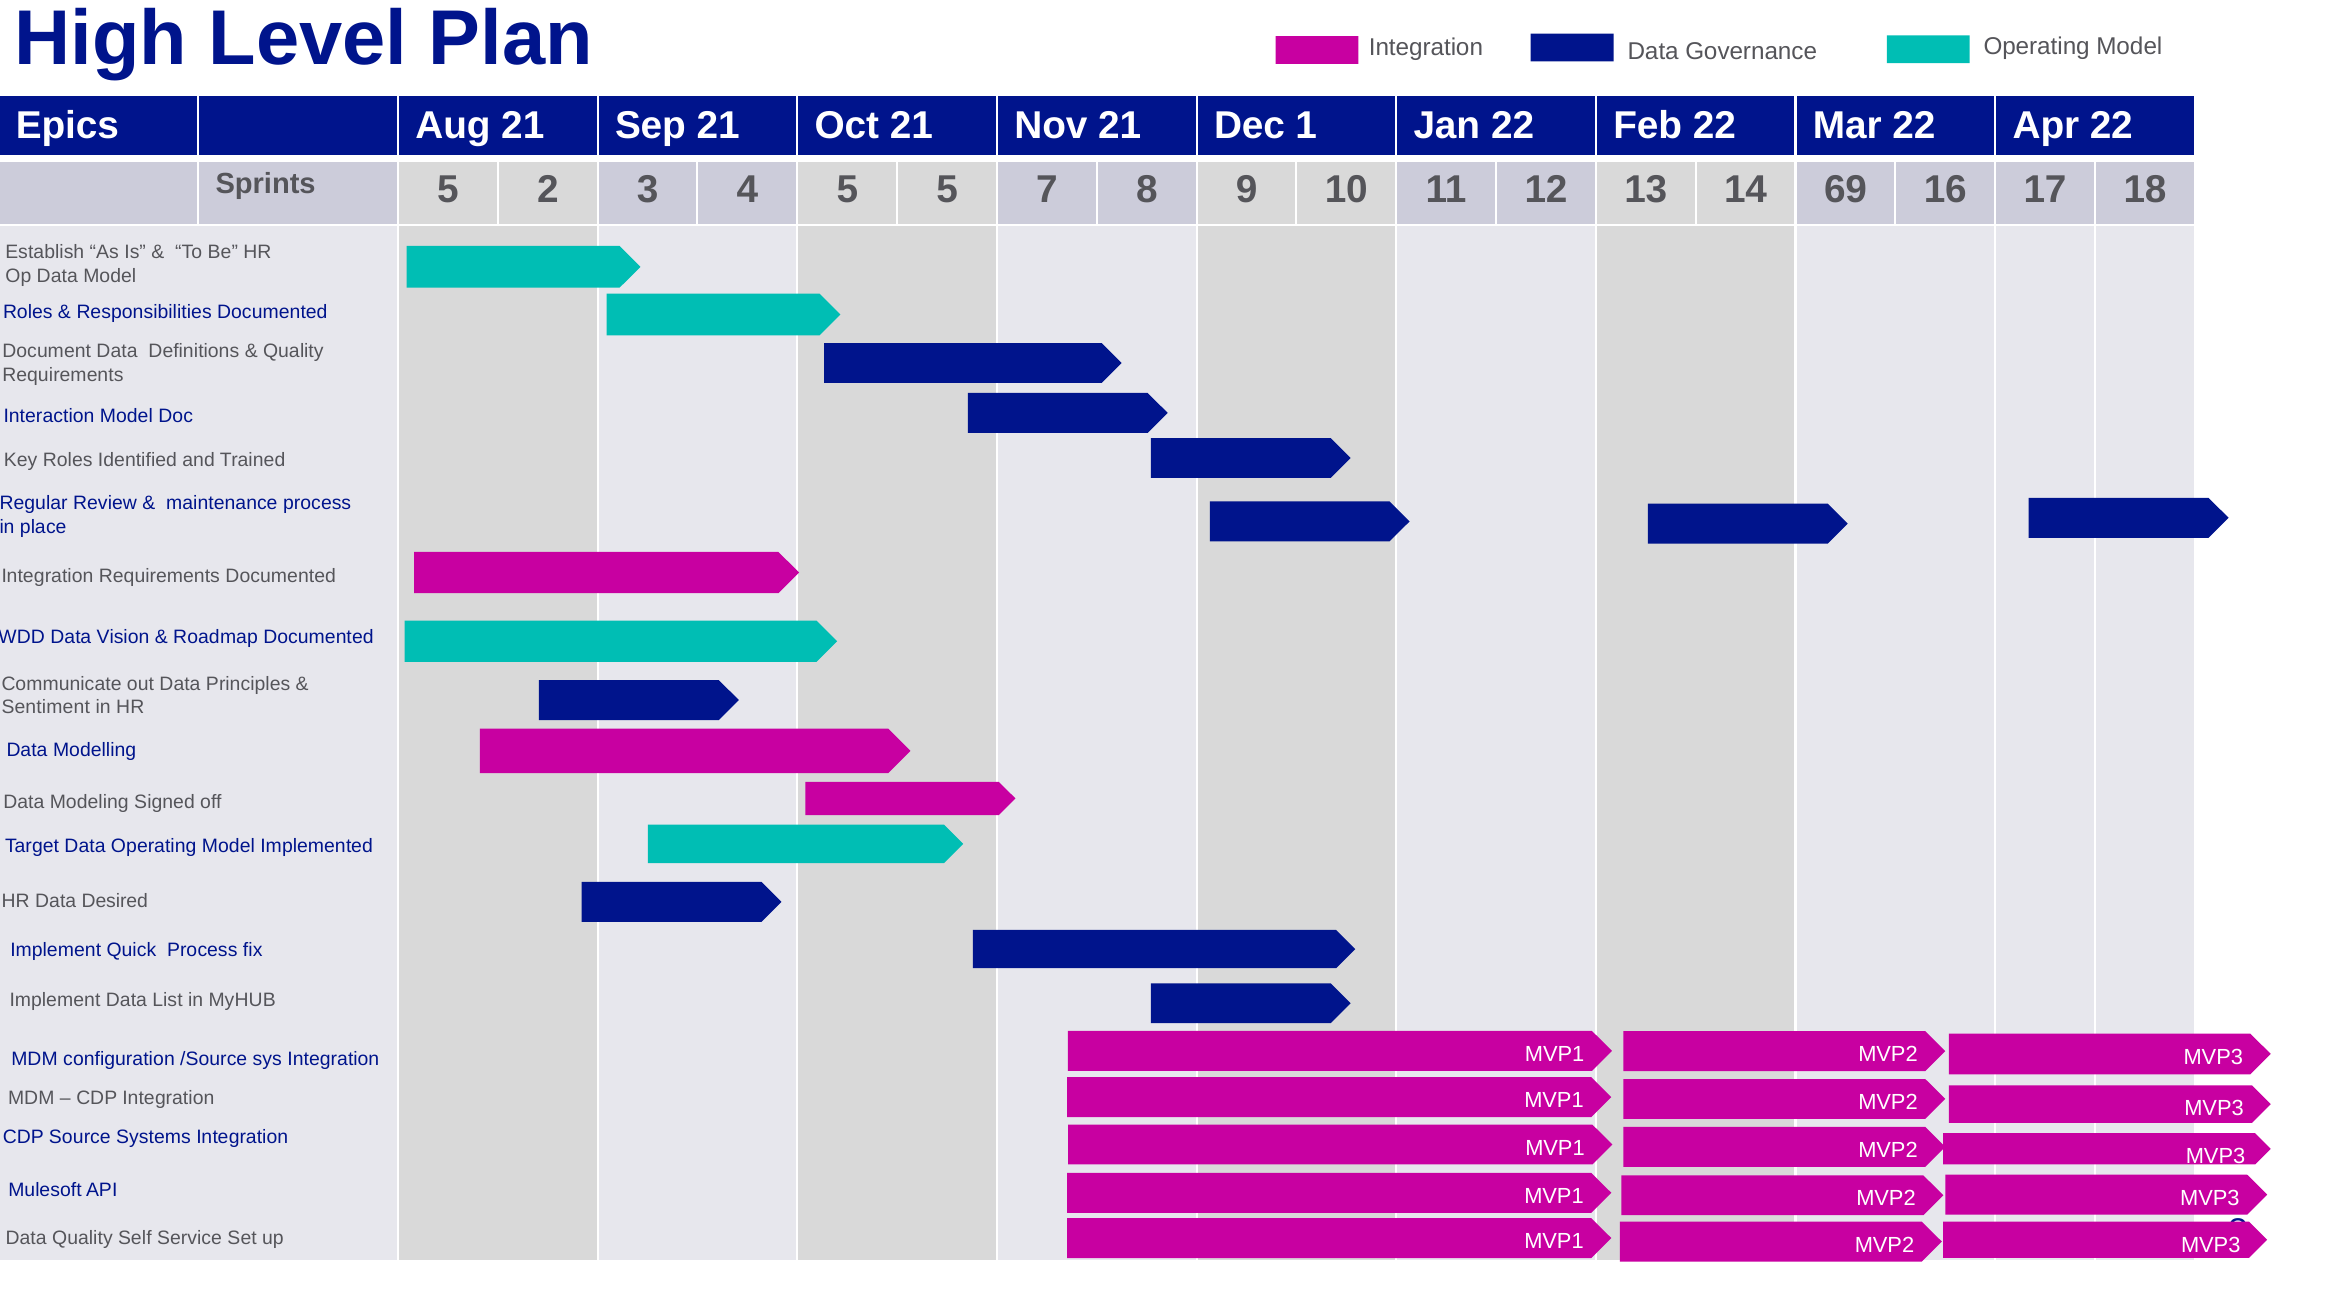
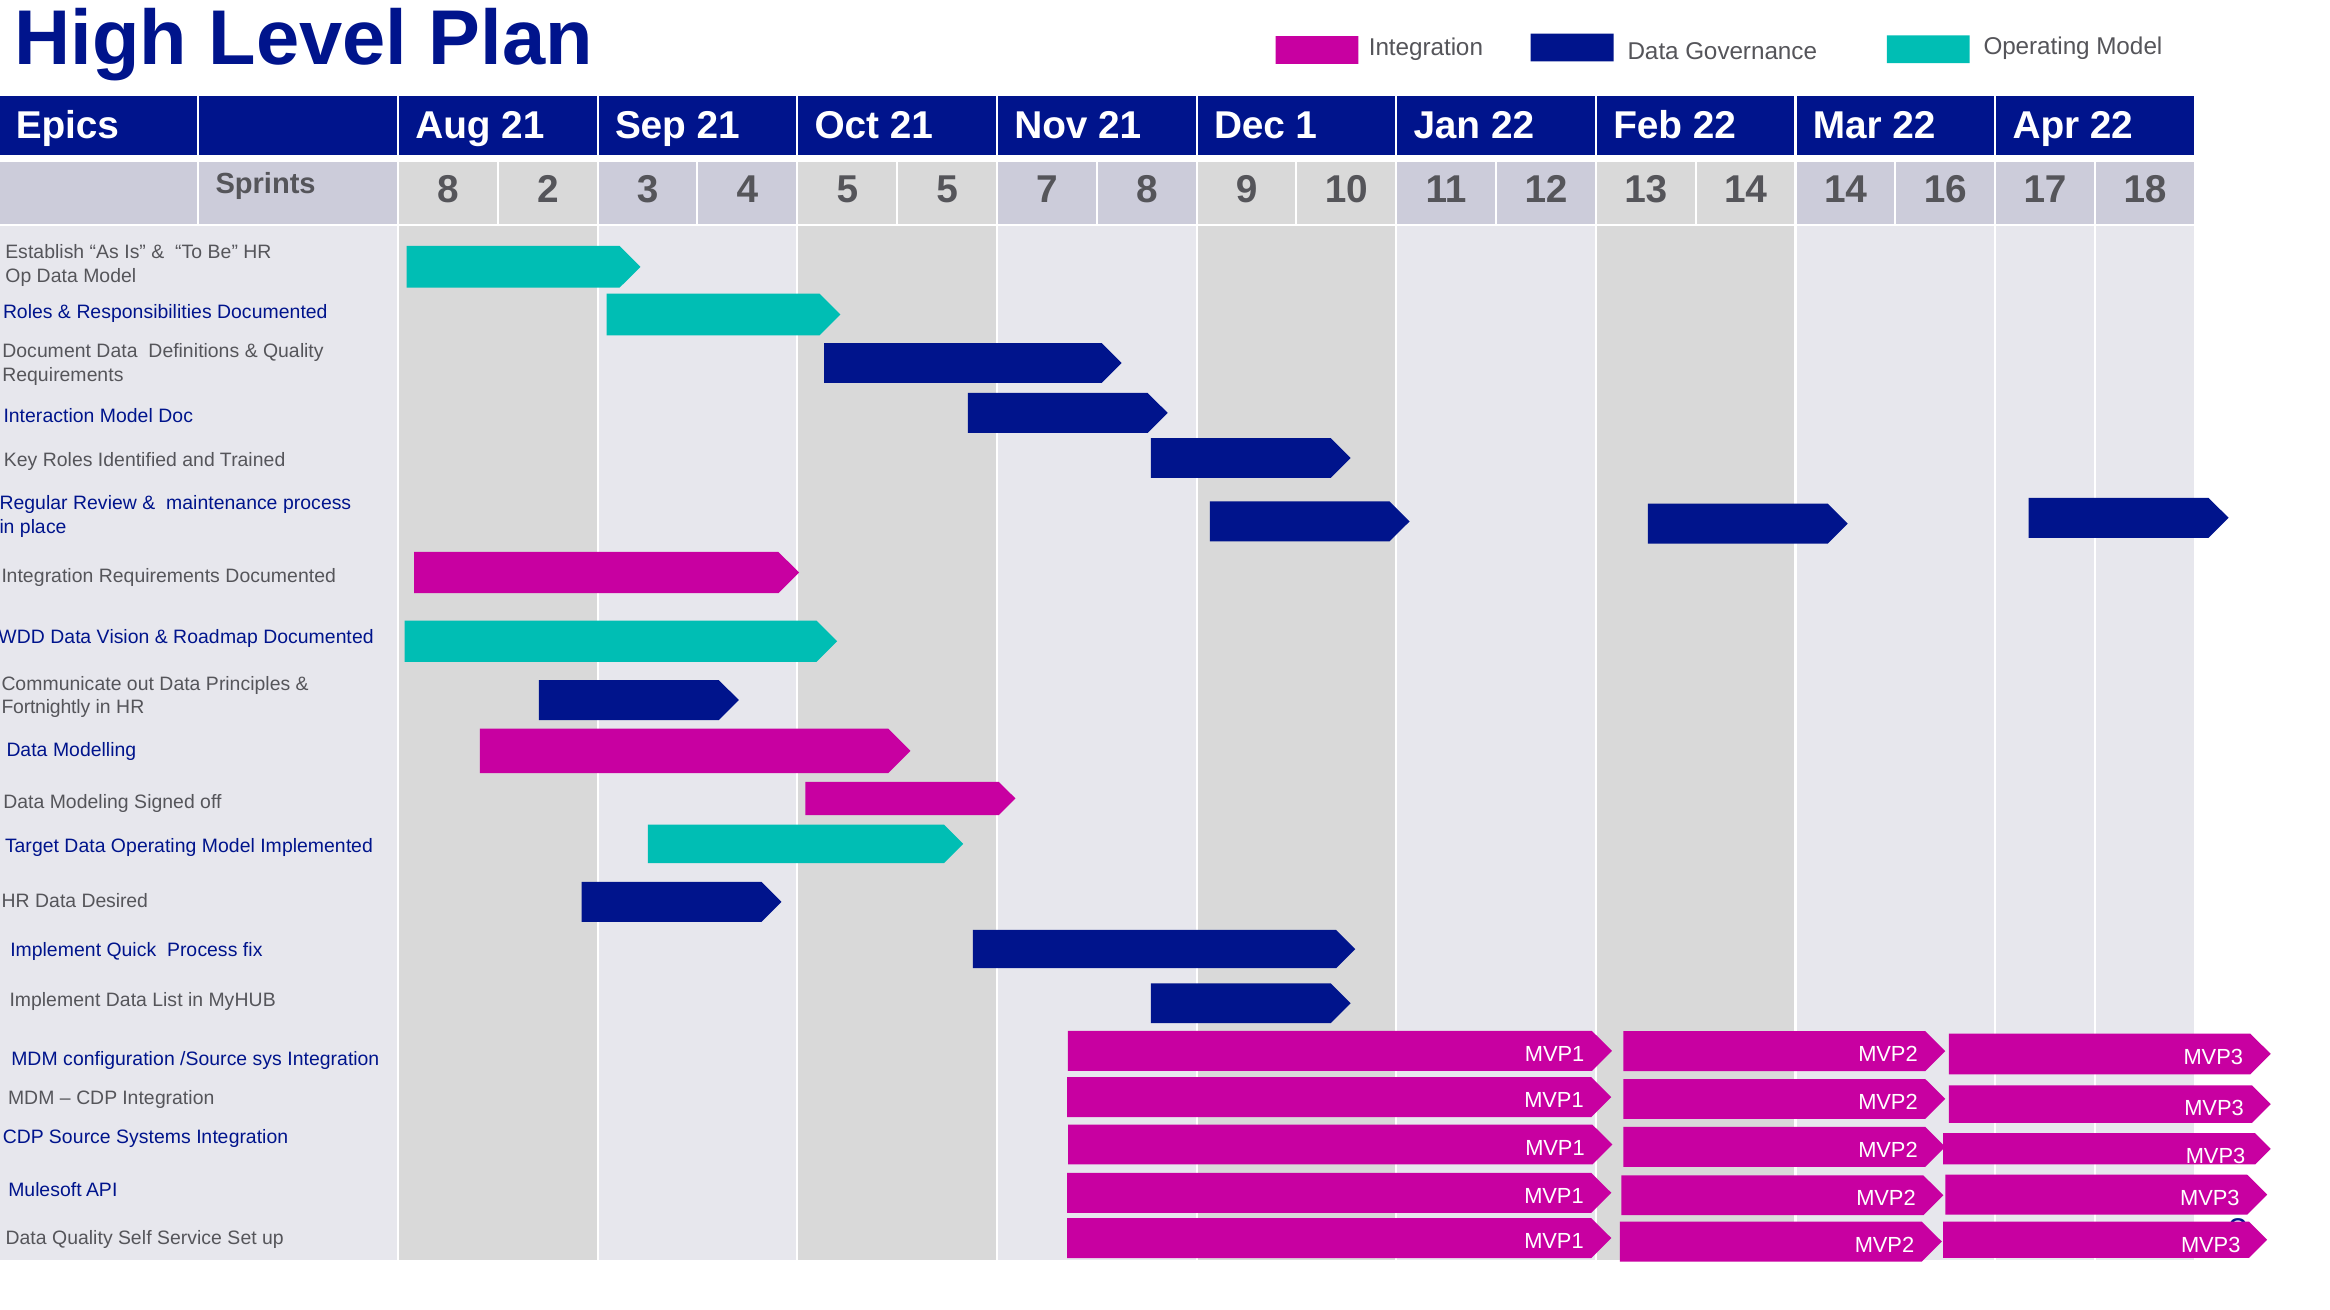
Sprints 5: 5 -> 8 (448, 189)
14 69: 69 -> 14 (1846, 189)
Sentiment: Sentiment -> Fortnightly (46, 707)
